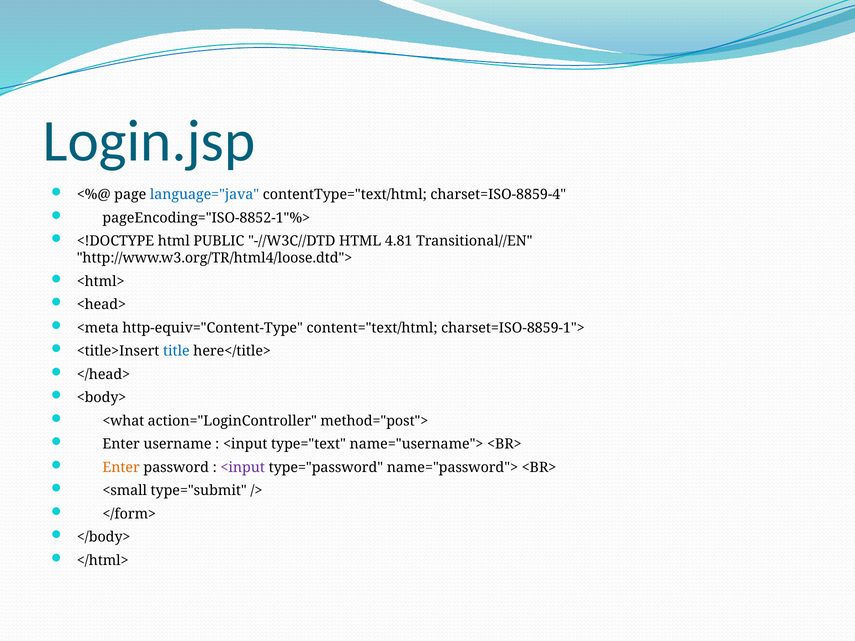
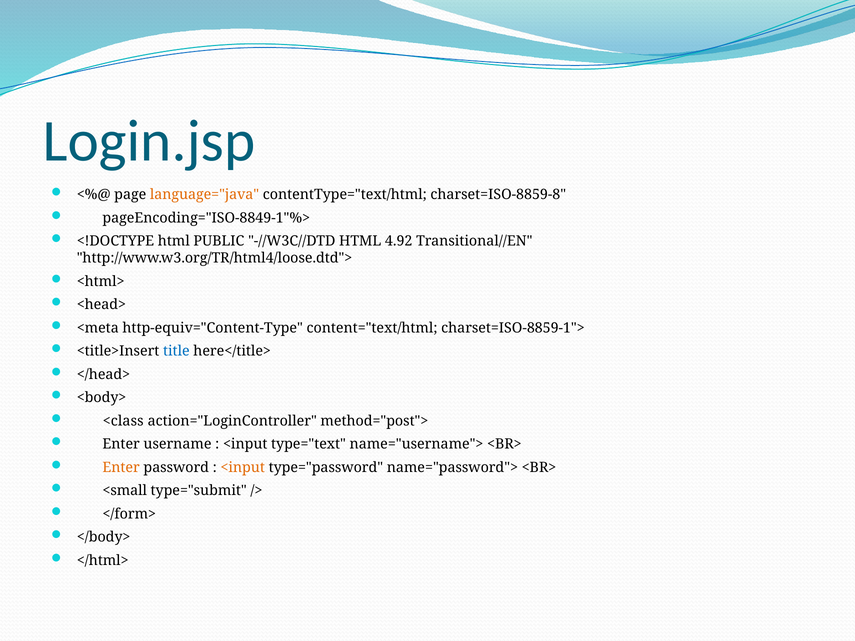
language="java colour: blue -> orange (205, 195)
charset=ISO-8859-4: charset=ISO-8859-4 -> charset=ISO-8859-8 (498, 195)
pageEncoding="ISO-8852-1"%>: pageEncoding="ISO-8852-1"%> -> pageEncoding="ISO-8849-1"%> (206, 218)
4.81: 4.81 -> 4.92 (399, 241)
<what: <what -> <class (123, 421)
<input colour: purple -> orange (243, 468)
